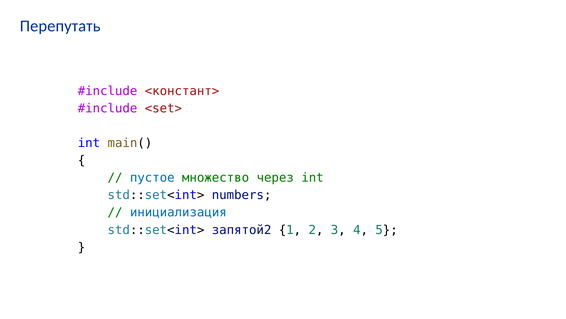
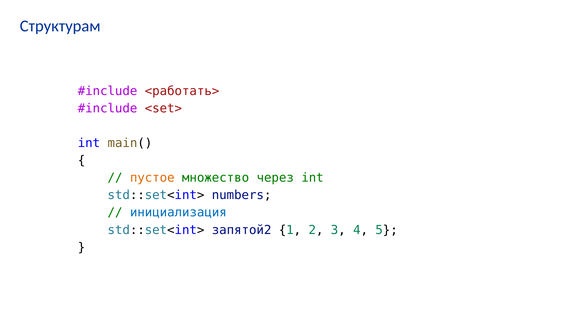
Перепутать: Перепутать -> Структурам (60, 26)
<констант>: <констант> -> <работать> (182, 91)
пустое colour: blue -> orange (152, 177)
